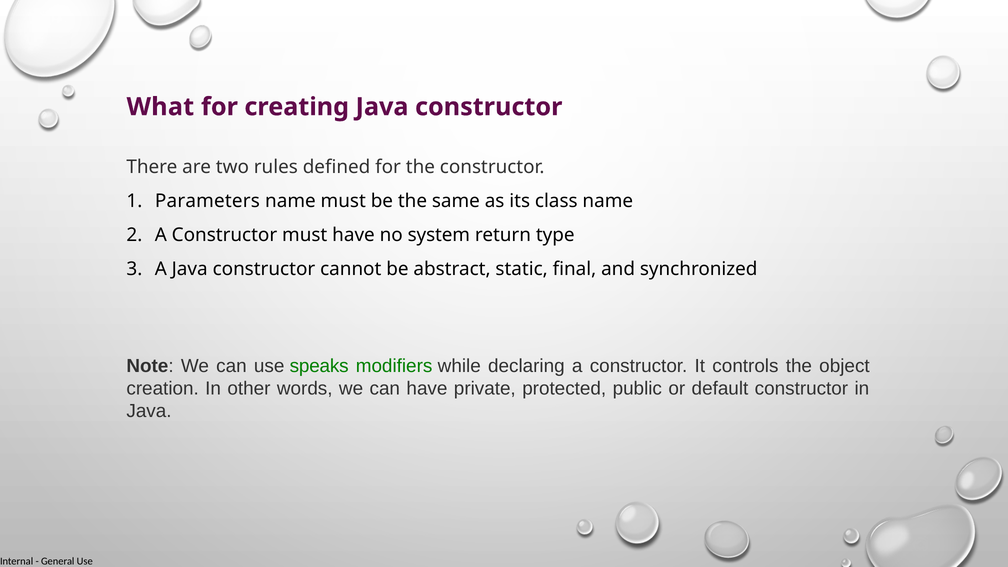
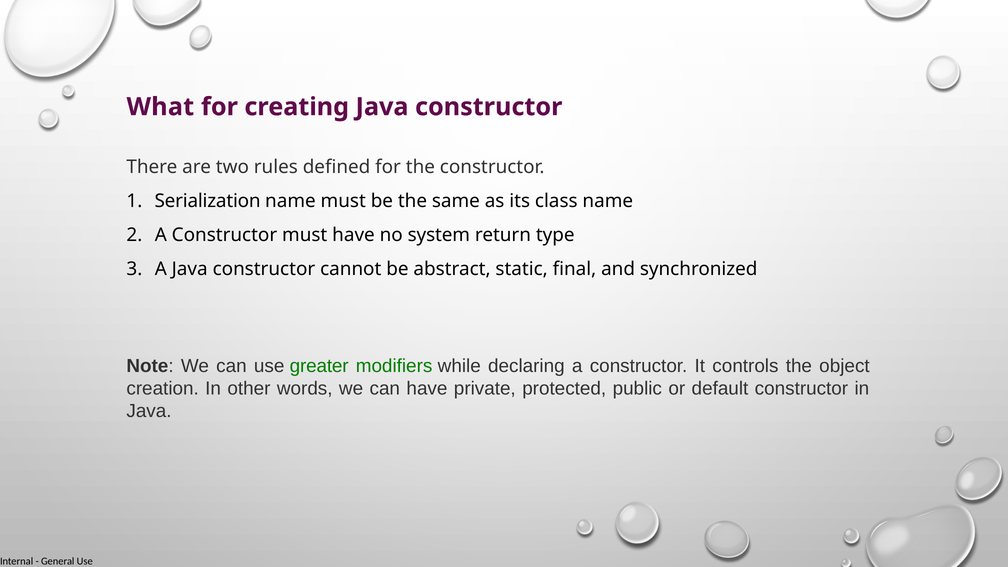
Parameters: Parameters -> Serialization (208, 201)
speaks: speaks -> greater (319, 366)
